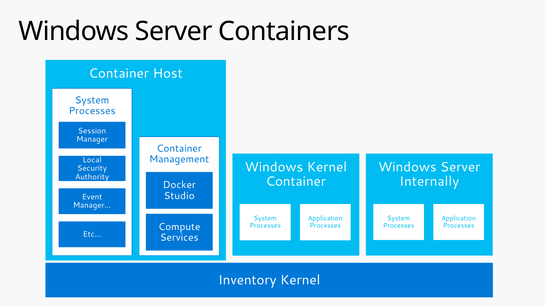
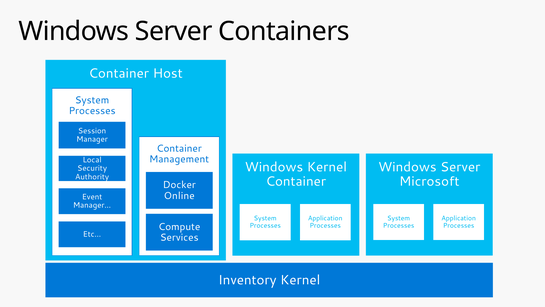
Internally: Internally -> Microsoft (429, 181)
Studio: Studio -> Online (179, 195)
